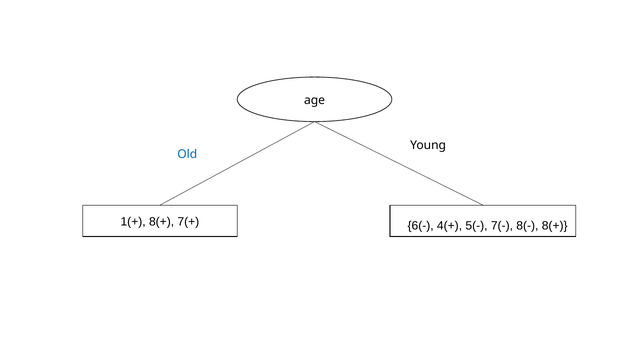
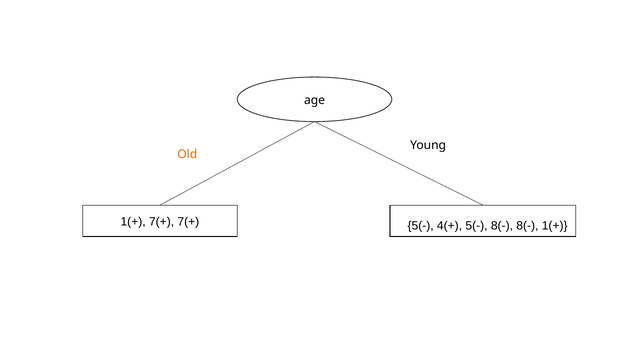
Old colour: blue -> orange (187, 155)
1(+ 8(+: 8(+ -> 7(+ (162, 222)
7(+ 6(-: 6(- -> 5(- (421, 226)
5(- 7(-: 7(- -> 8(- (502, 226)
8(- 8(+: 8(+ -> 1(+ (555, 226)
